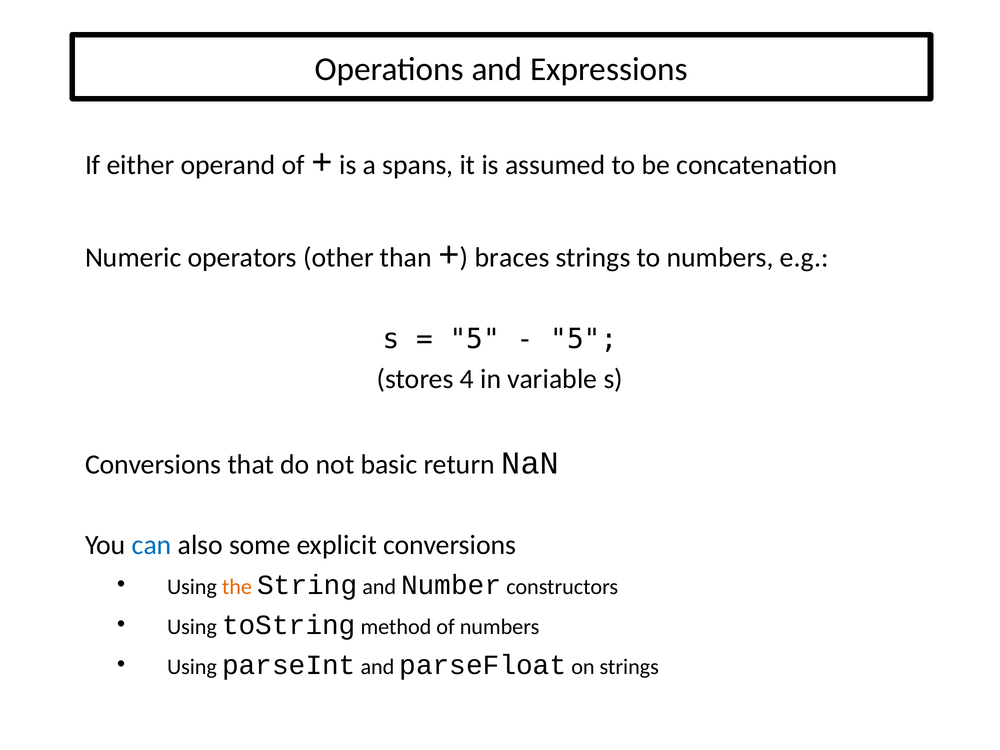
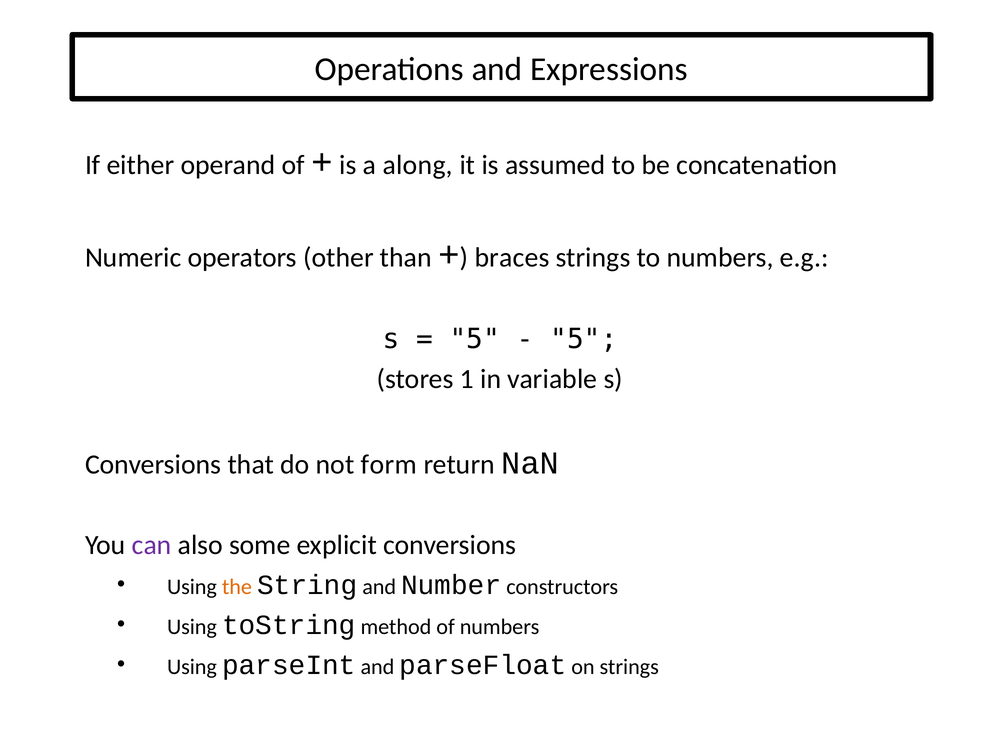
spans: spans -> along (418, 165)
4: 4 -> 1 (467, 379)
basic: basic -> form (389, 464)
can colour: blue -> purple (152, 545)
